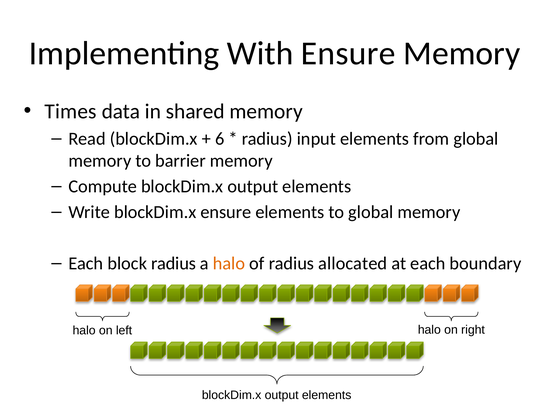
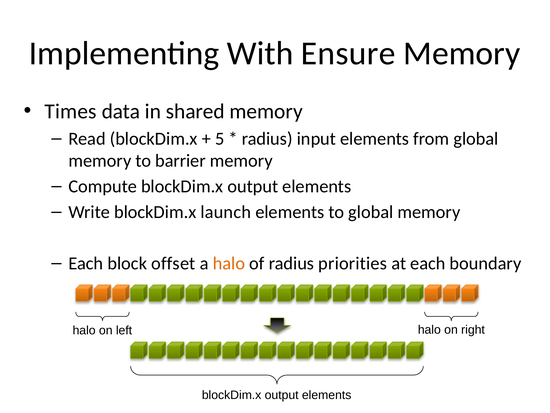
6: 6 -> 5 (220, 139)
blockDim.x ensure: ensure -> launch (226, 212)
block radius: radius -> offset (173, 263)
allocated: allocated -> priorities (353, 263)
